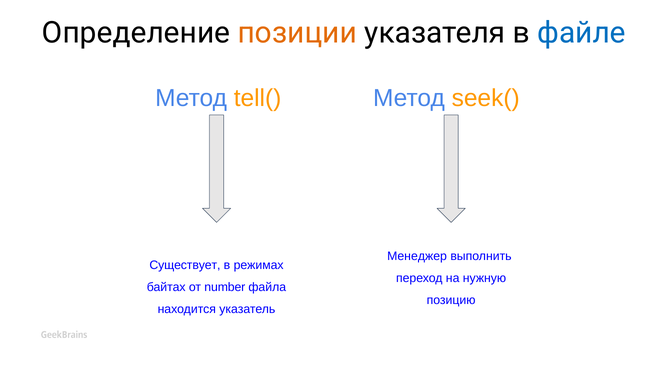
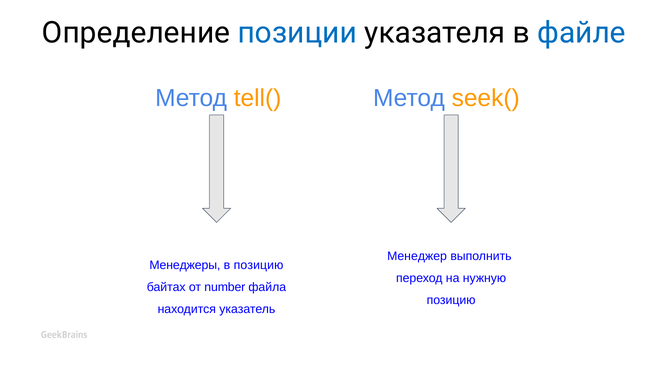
позиции colour: orange -> blue (297, 33)
Существует: Существует -> Менеджеры (185, 265)
в режимах: режимах -> позицию (259, 265)
